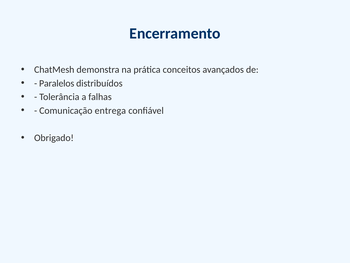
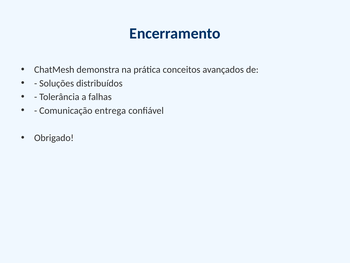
Paralelos: Paralelos -> Soluções (57, 83)
